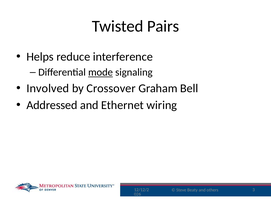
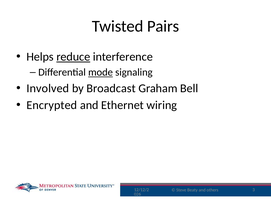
reduce underline: none -> present (73, 57)
Crossover: Crossover -> Broadcast (111, 88)
Addressed: Addressed -> Encrypted (52, 105)
